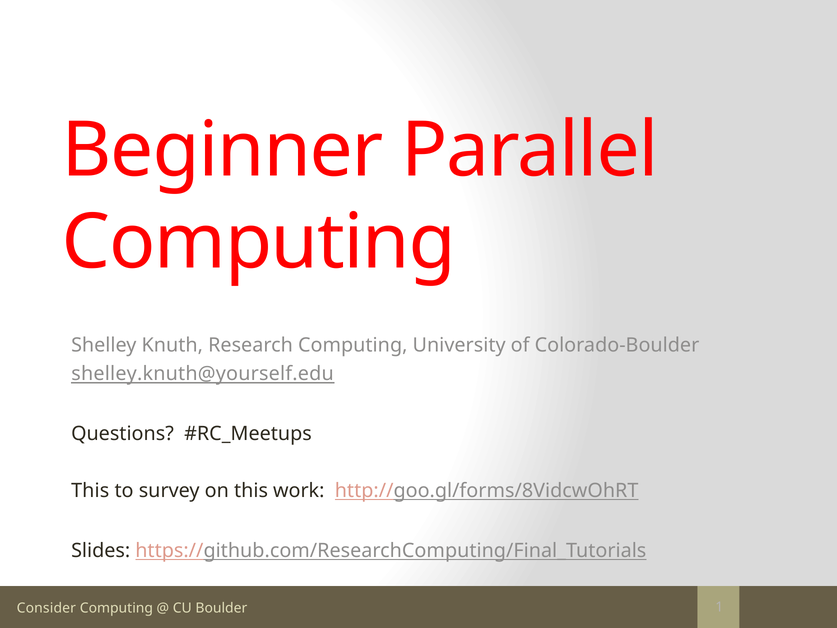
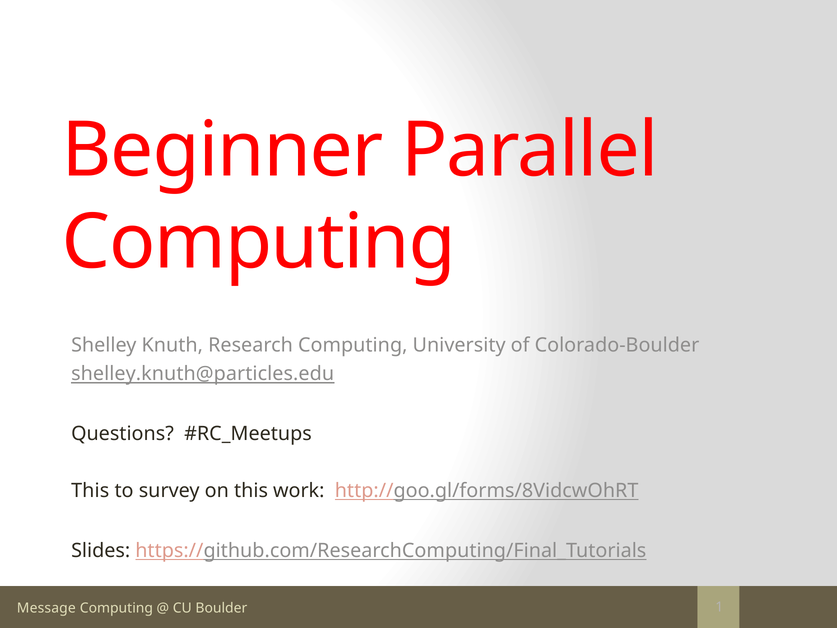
shelley.knuth@yourself.edu: shelley.knuth@yourself.edu -> shelley.knuth@particles.edu (203, 374)
Consider: Consider -> Message (46, 608)
